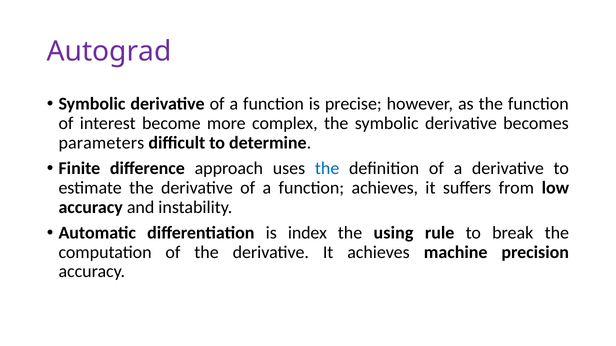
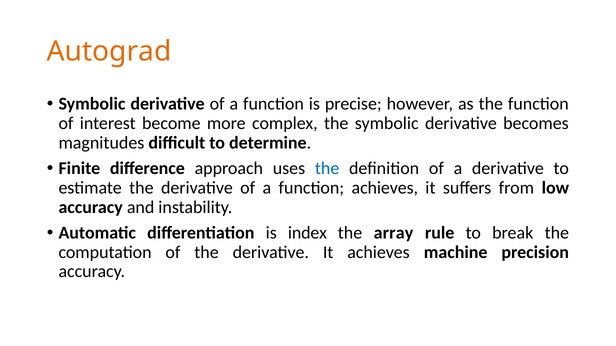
Autograd colour: purple -> orange (109, 52)
parameters: parameters -> magnitudes (101, 143)
using: using -> array (393, 233)
